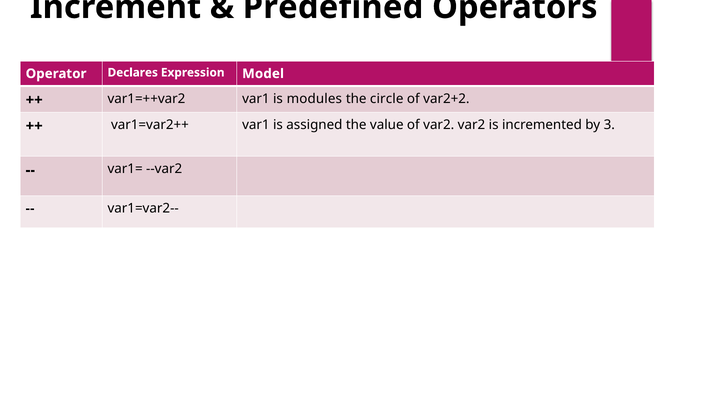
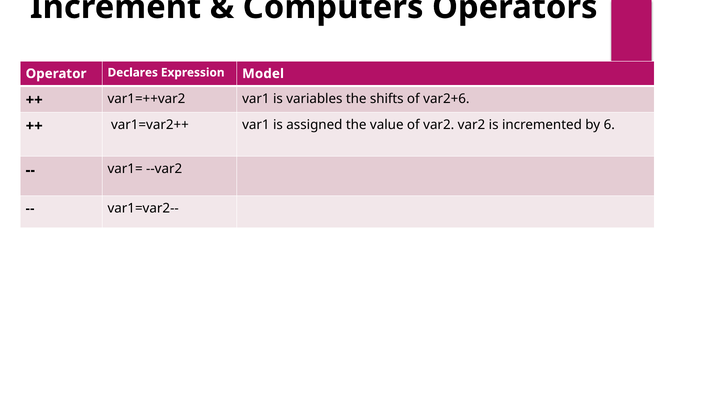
Predefined: Predefined -> Computers (333, 7)
modules: modules -> variables (314, 99)
circle: circle -> shifts (387, 99)
var2+2: var2+2 -> var2+6 (446, 99)
3: 3 -> 6 (609, 125)
